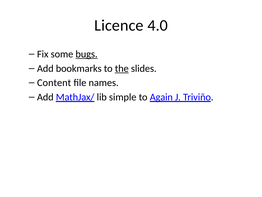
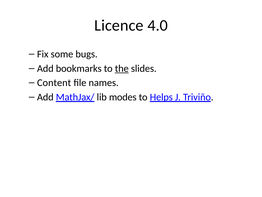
bugs underline: present -> none (87, 54)
simple: simple -> modes (123, 97)
Again: Again -> Helps (161, 97)
